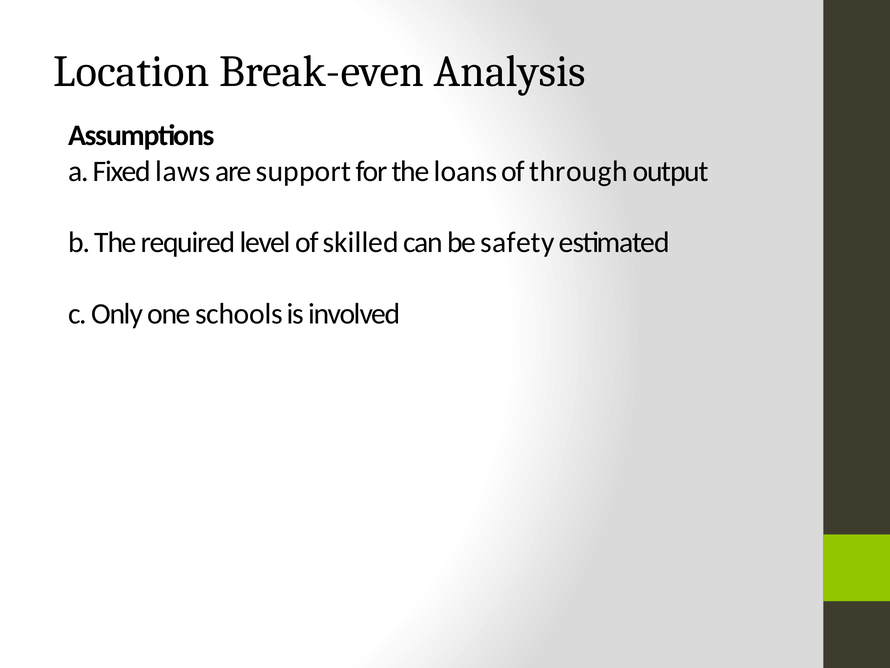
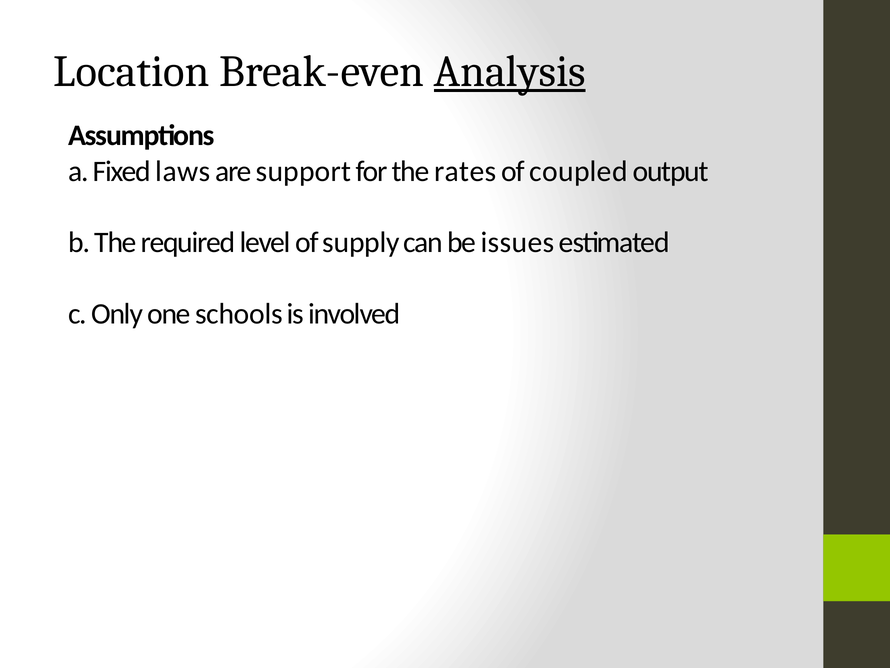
Analysis underline: none -> present (510, 71)
loans: loans -> rates (465, 171)
through: through -> coupled (579, 171)
skilled: skilled -> supply (361, 242)
safety: safety -> issues (517, 242)
